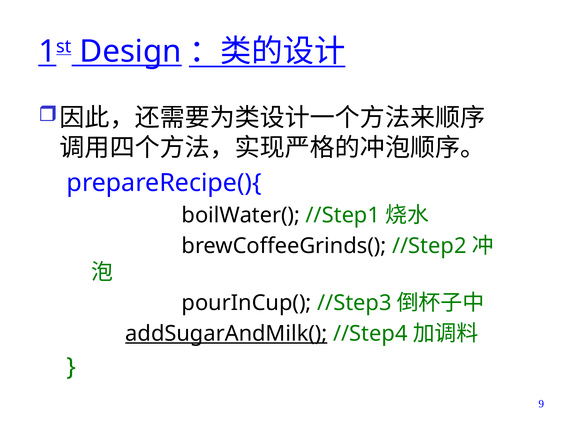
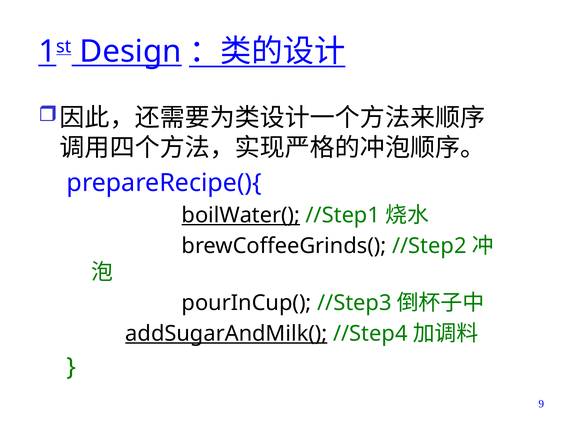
boilWater( underline: none -> present (241, 216)
